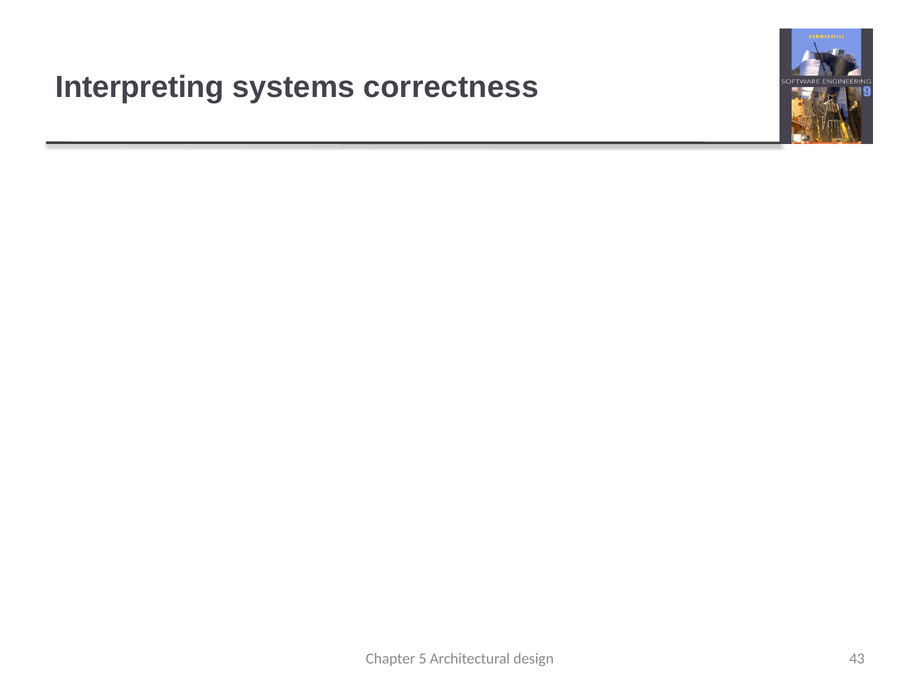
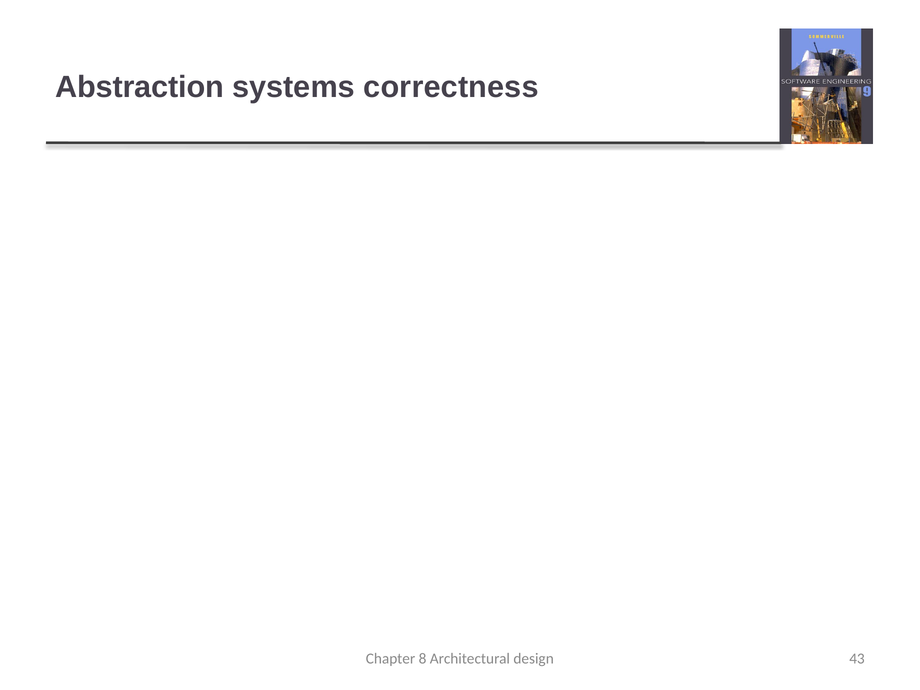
Interpreting: Interpreting -> Abstraction (139, 87)
5: 5 -> 8 (423, 659)
